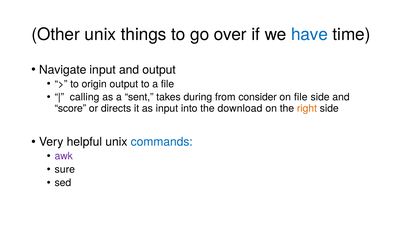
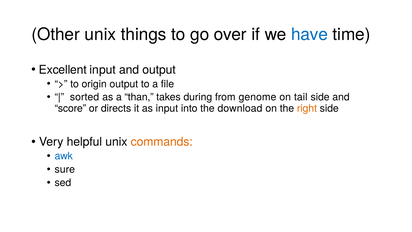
Navigate: Navigate -> Excellent (63, 70)
calling: calling -> sorted (85, 97)
sent: sent -> than (139, 97)
consider: consider -> genome (257, 97)
on file: file -> tail (301, 97)
commands colour: blue -> orange (162, 142)
awk colour: purple -> blue (64, 156)
